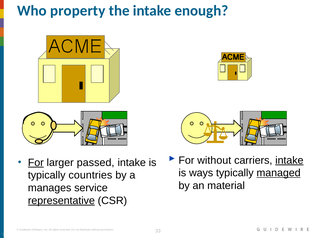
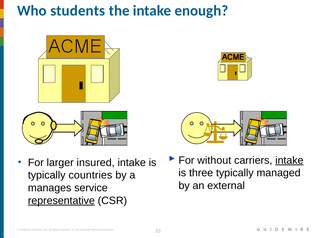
property: property -> students (78, 11)
For underline: present -> none (36, 162)
passed: passed -> insured (96, 162)
ways: ways -> three (201, 173)
managed underline: present -> none (279, 173)
material: material -> external (226, 185)
